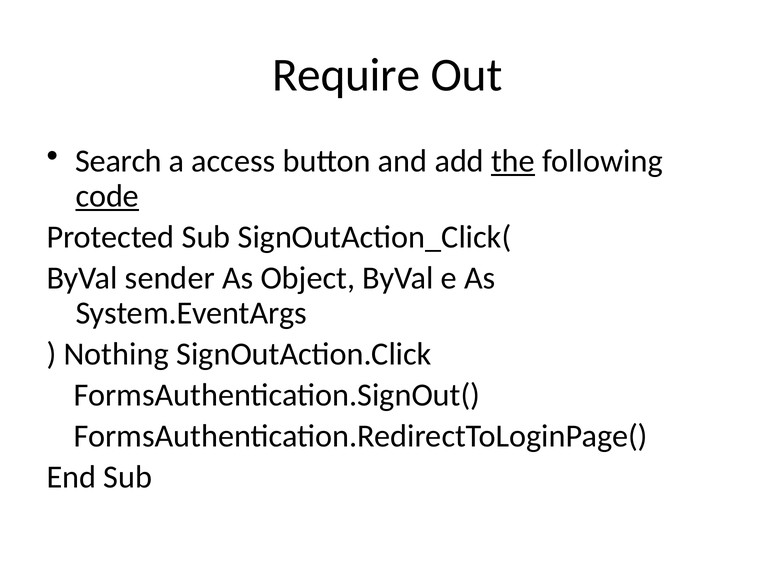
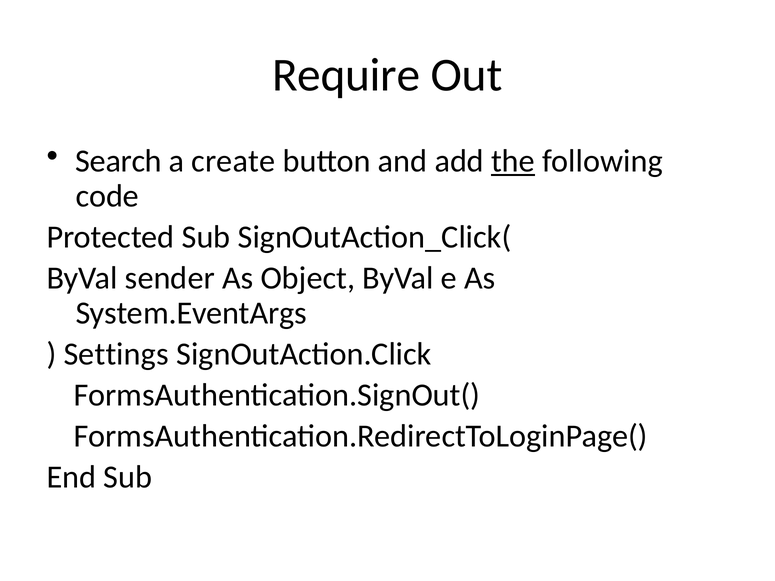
access: access -> create (233, 161)
code underline: present -> none (107, 196)
Nothing: Nothing -> Settings (116, 354)
